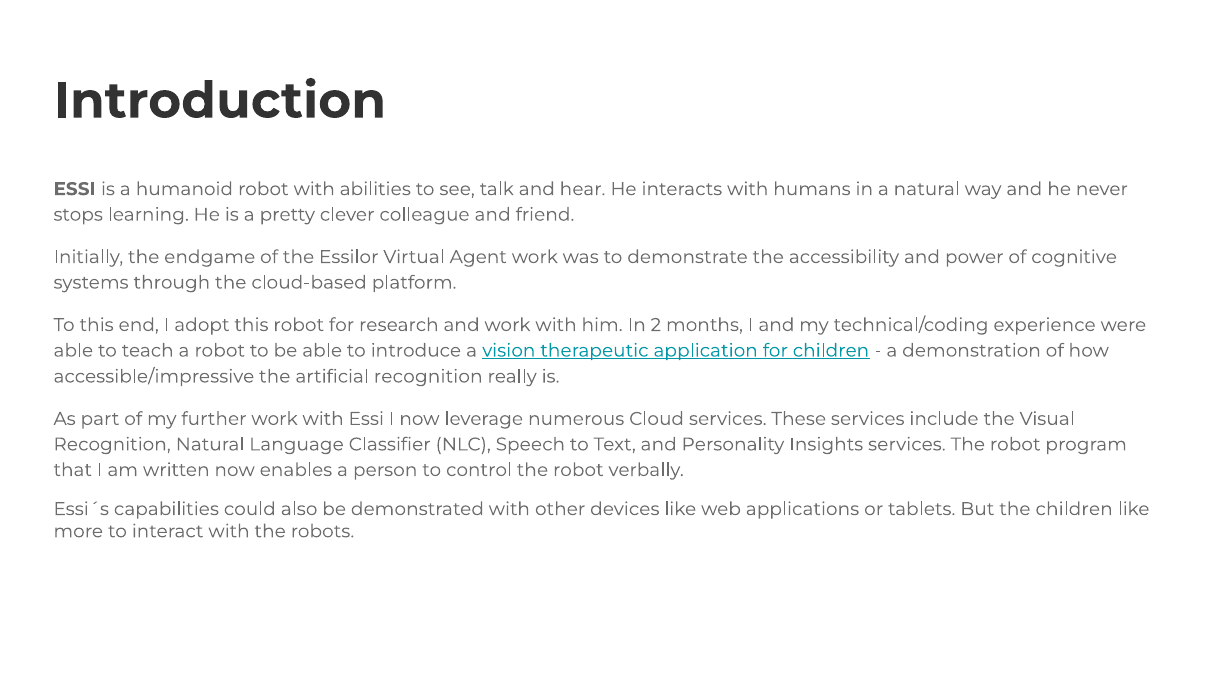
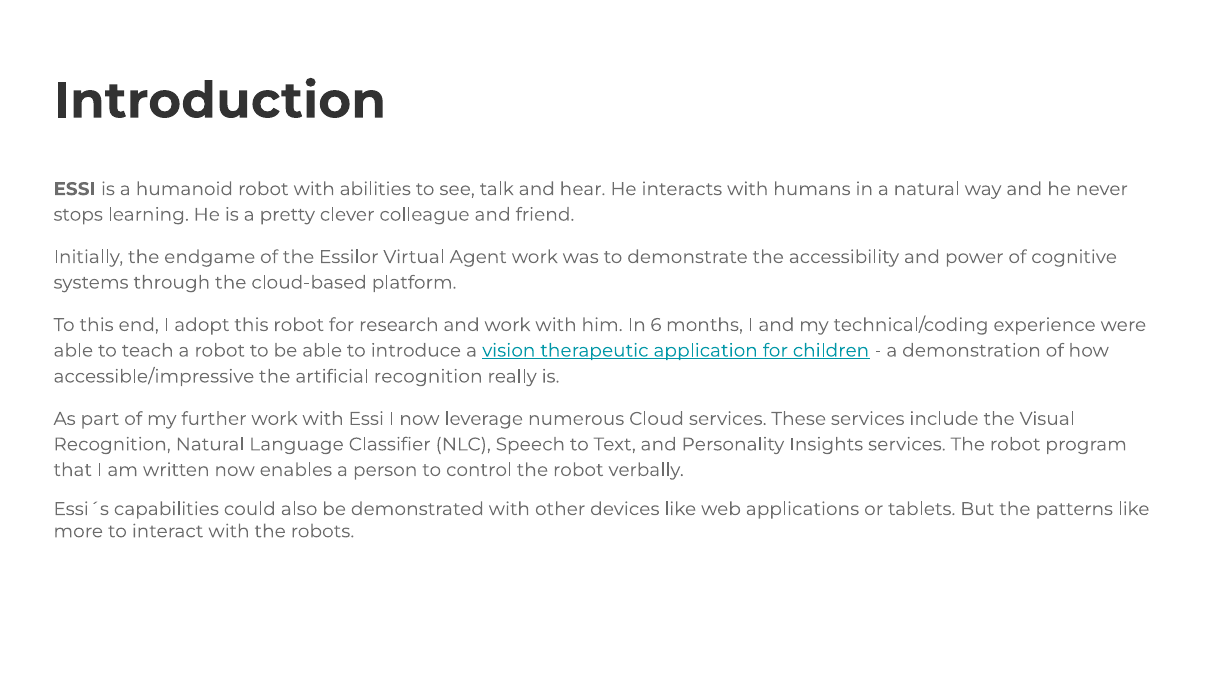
2: 2 -> 6 (656, 325)
the children: children -> patterns (1074, 509)
